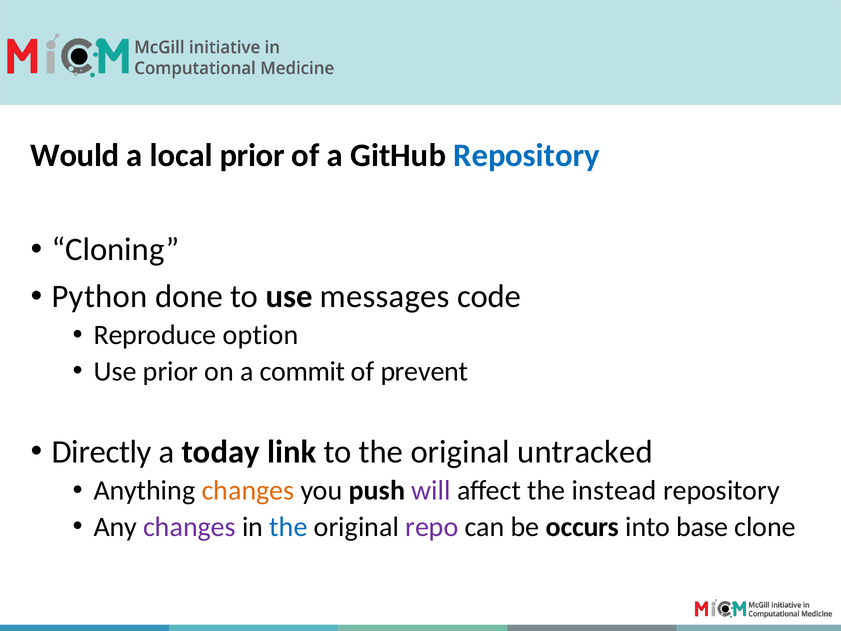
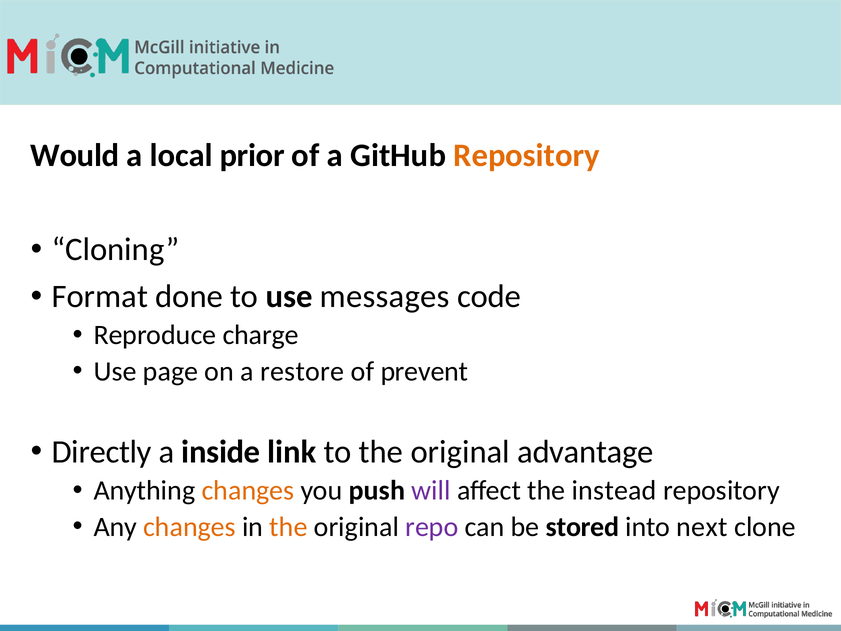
Repository colour: blue -> orange (526, 155)
Python: Python -> Format (100, 296)
option: option -> charge (261, 335)
Use prior: prior -> page (171, 371)
commit: commit -> restore (302, 371)
today: today -> inside (221, 452)
untracked: untracked -> advantage (585, 452)
changes colour: purple -> orange (189, 527)
the colour: blue -> orange (289, 527)
occurs: occurs -> stored (583, 527)
base: base -> next (702, 527)
